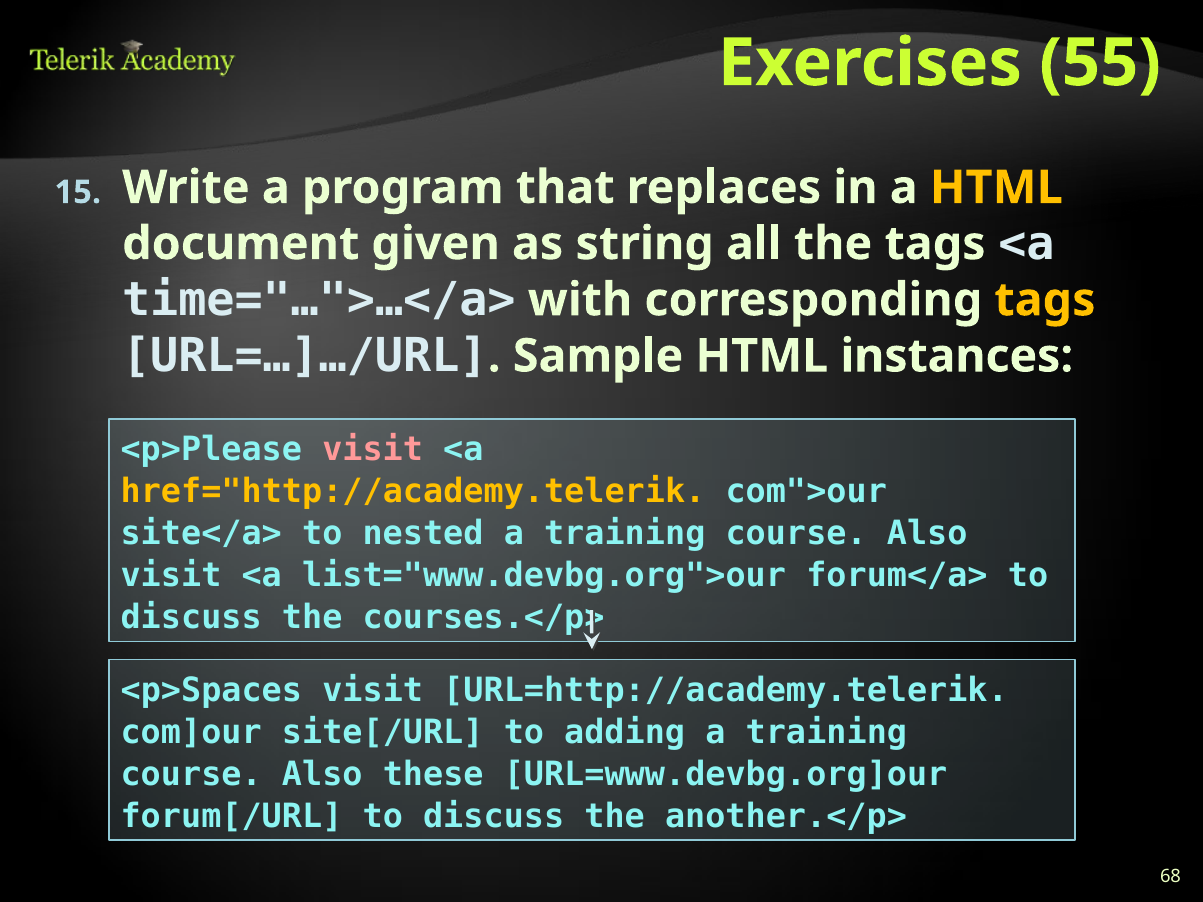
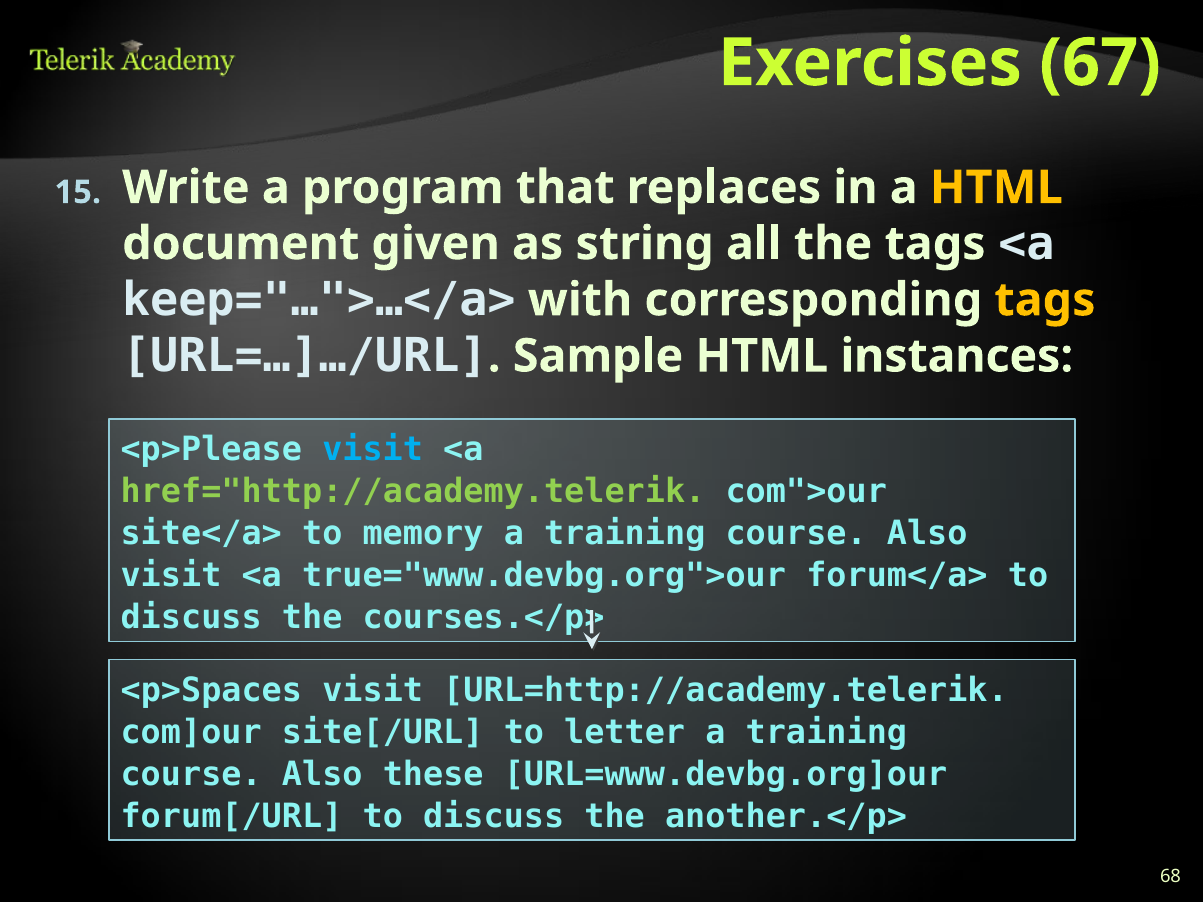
55: 55 -> 67 (1100, 63)
time="…">…</a>: time="…">…</a> -> keep="…">…</a> (319, 300)
visit colour: pink -> light blue (373, 450)
href="http://academy.telerik colour: yellow -> light green (413, 492)
nested: nested -> memory (423, 534)
list="www.devbg.org">our: list="www.devbg.org">our -> true="www.devbg.org">our (544, 576)
adding: adding -> letter (625, 732)
